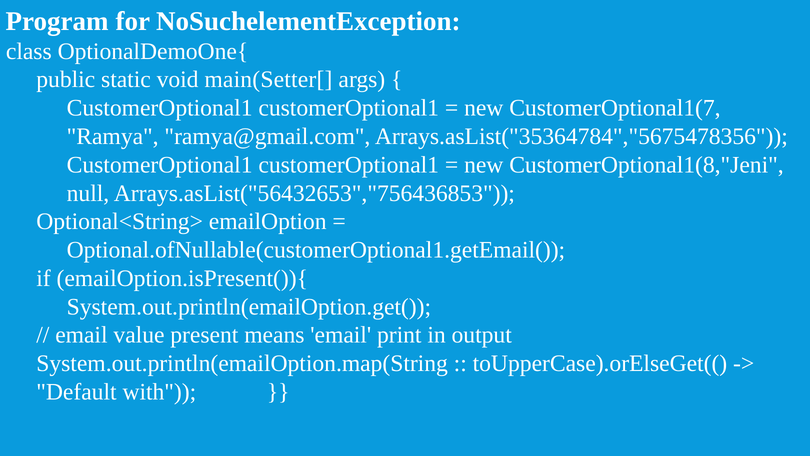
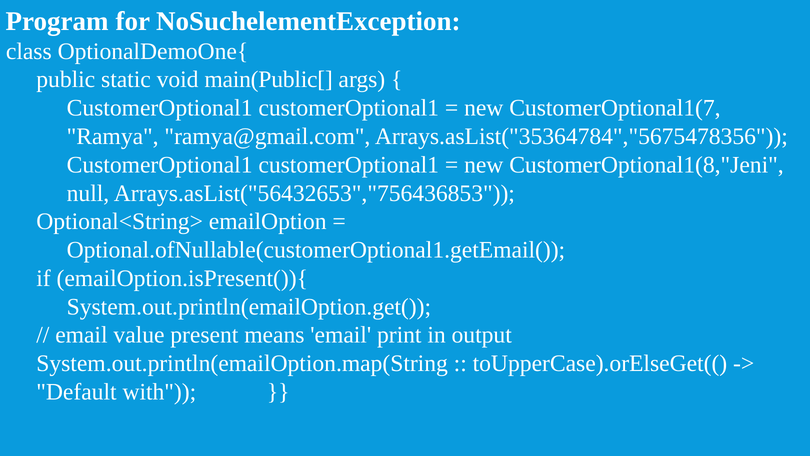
main(Setter[: main(Setter[ -> main(Public[ (269, 80)
